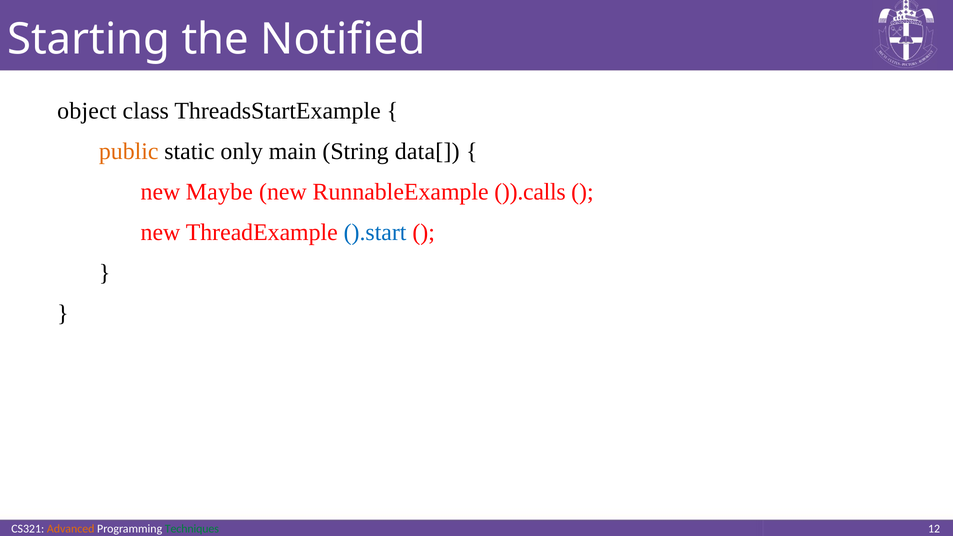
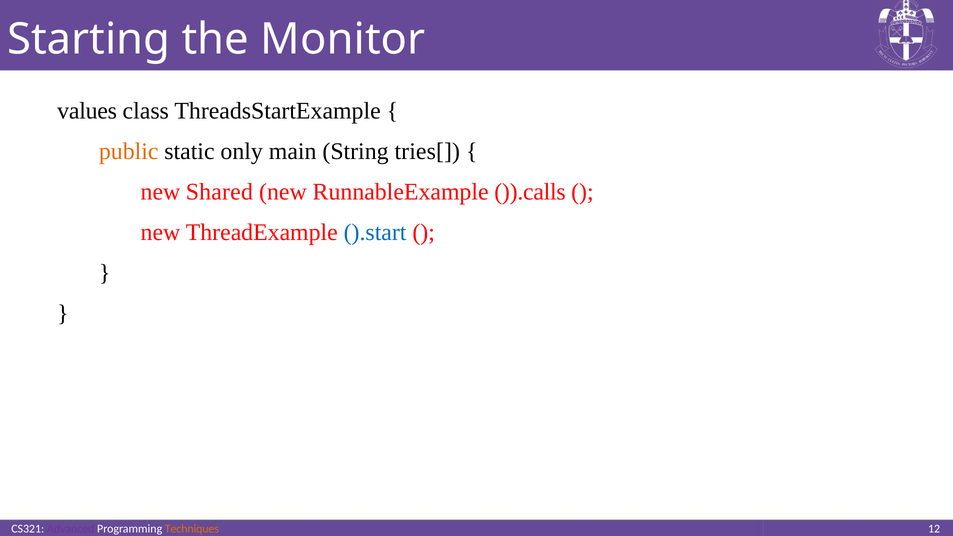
Notified: Notified -> Monitor (343, 39)
object: object -> values (87, 111)
data[: data[ -> tries[ (427, 151)
Maybe: Maybe -> Shared (219, 192)
Advanced colour: orange -> purple (71, 529)
Techniques colour: green -> orange (192, 529)
